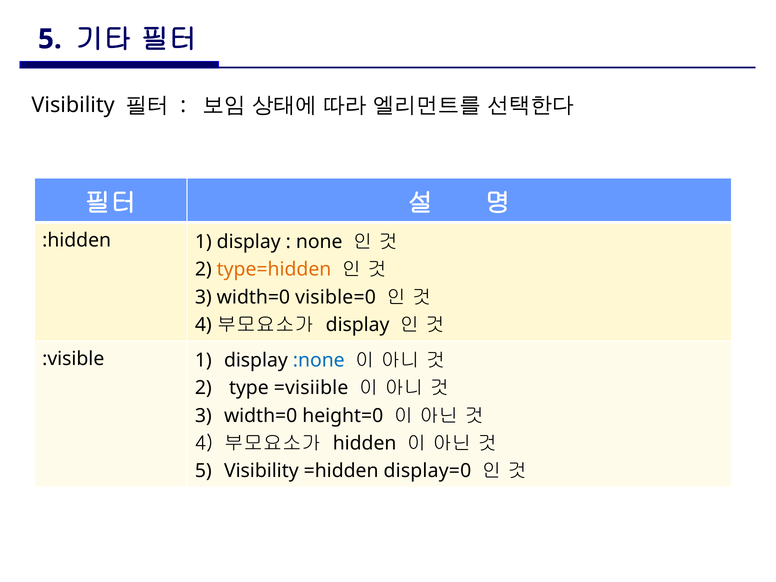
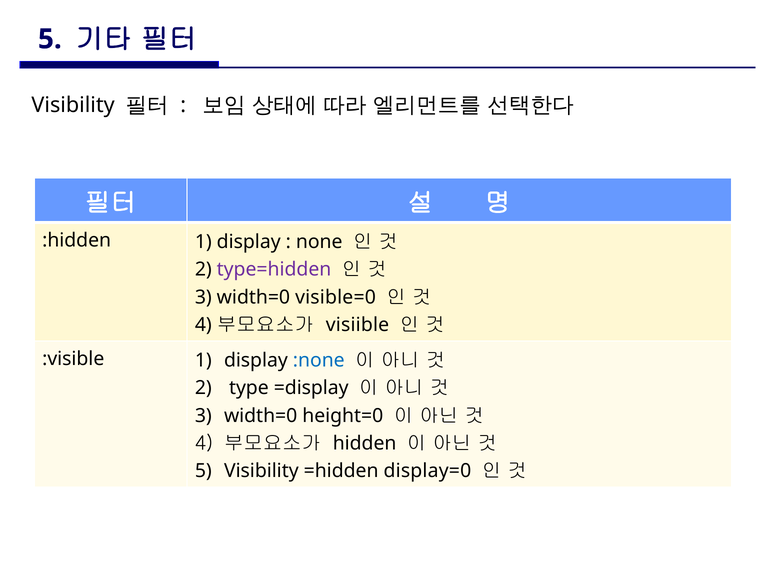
type=hidden colour: orange -> purple (274, 270)
display: display -> visiible (357, 325)
=visiible: =visiible -> =display (311, 388)
